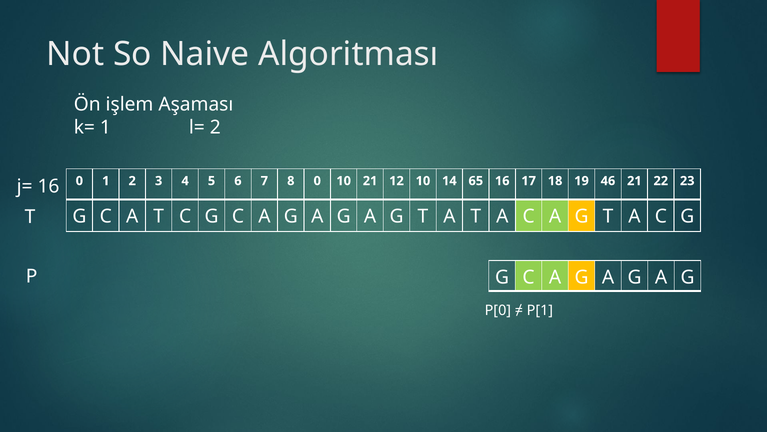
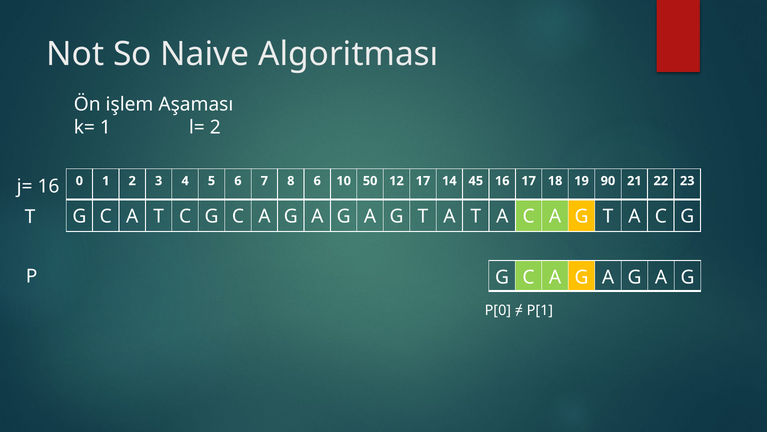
8 0: 0 -> 6 (317, 181)
10 21: 21 -> 50 (370, 181)
12 10: 10 -> 17 (423, 181)
65: 65 -> 45 (476, 181)
46: 46 -> 90 (608, 181)
